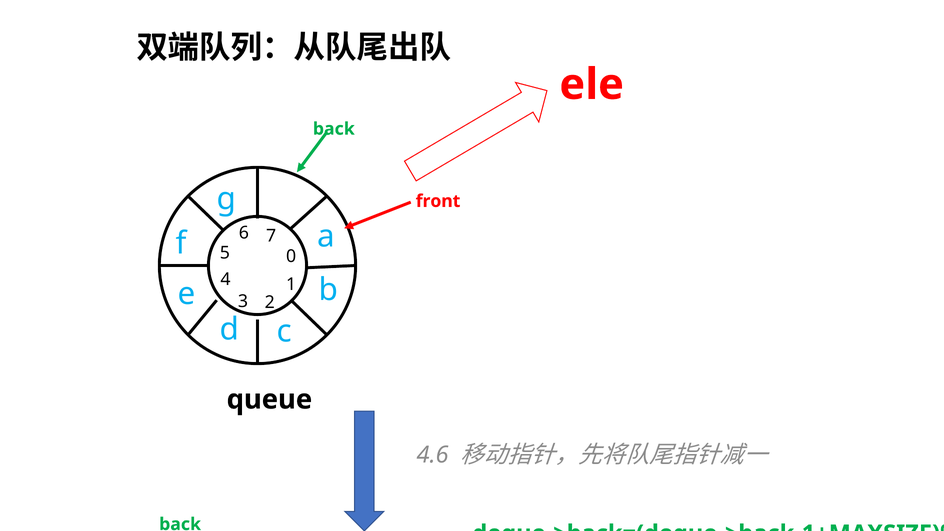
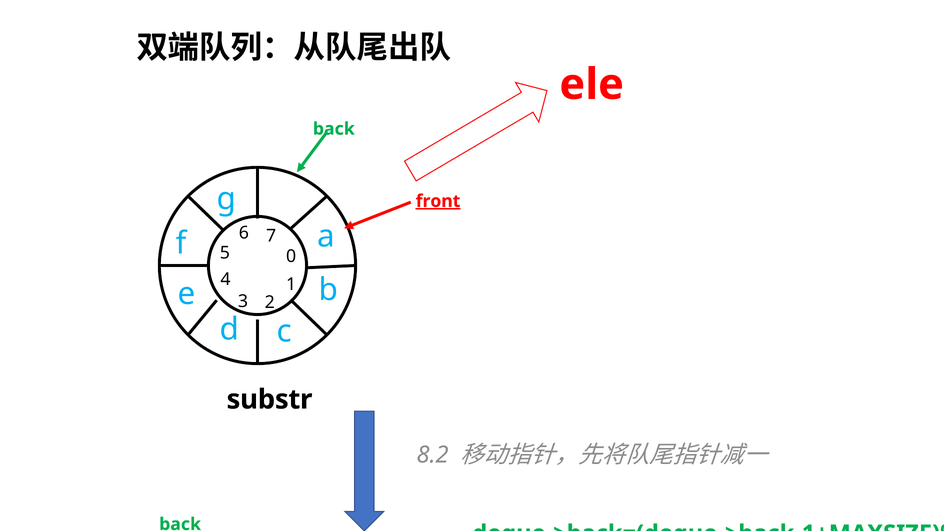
front underline: none -> present (438, 201)
queue: queue -> substr (269, 399)
4.6: 4.6 -> 8.2 (433, 455)
